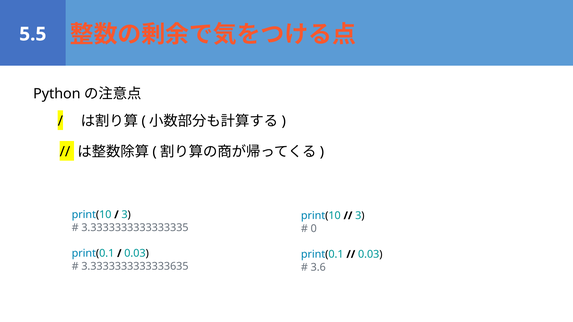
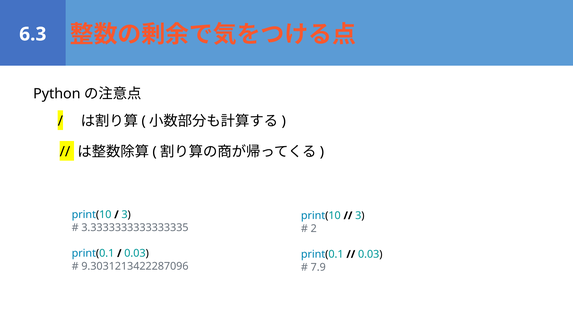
5.5: 5.5 -> 6.3 (33, 34)
0: 0 -> 2 (314, 229)
3.3333333333333635: 3.3333333333333635 -> 9.3031213422287096 (135, 266)
3.6: 3.6 -> 7.9 (318, 267)
